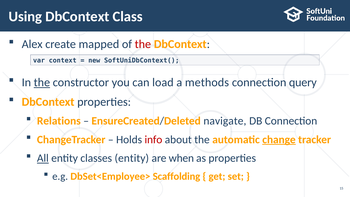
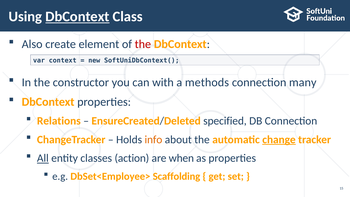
DbContext underline: none -> present (77, 17)
Alex: Alex -> Also (32, 44)
mapped: mapped -> element (99, 44)
the underline: present -> none (42, 82)
load: load -> with (163, 82)
query: query -> many (303, 82)
navigate: navigate -> specified (225, 121)
info colour: red -> orange (153, 140)
classes entity: entity -> action (132, 158)
